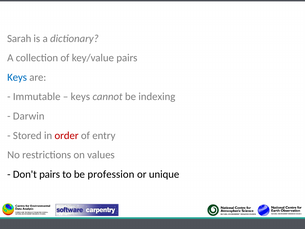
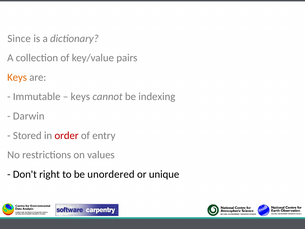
Sarah: Sarah -> Since (19, 38)
Keys colour: blue -> orange (17, 77)
Don't pairs: pairs -> right (50, 174)
profession: profession -> unordered (111, 174)
